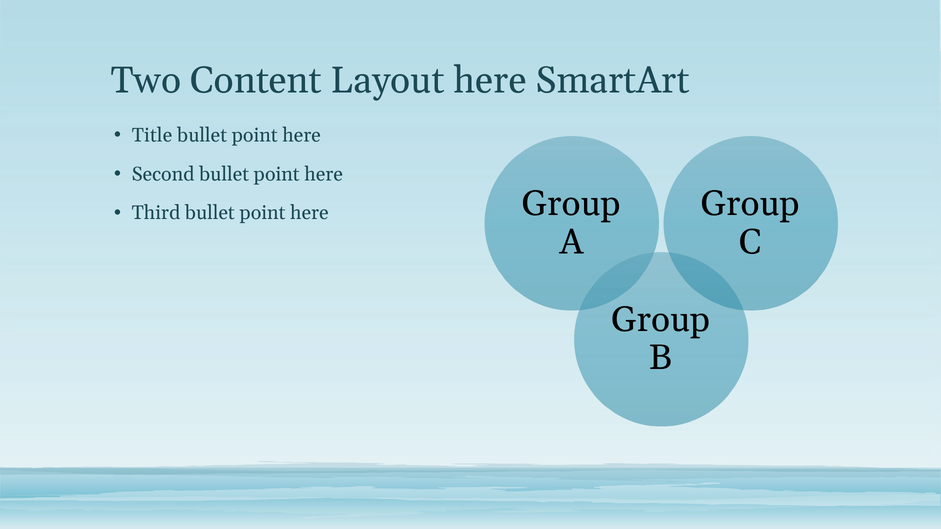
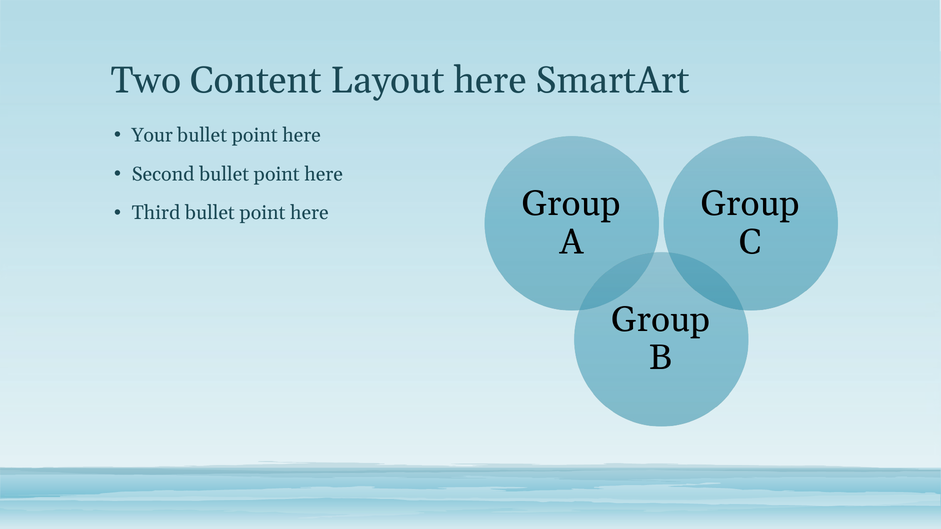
Title: Title -> Your (152, 135)
